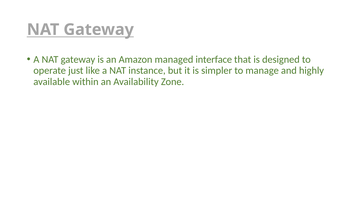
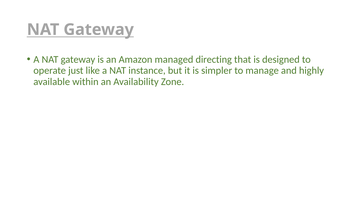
interface: interface -> directing (214, 60)
